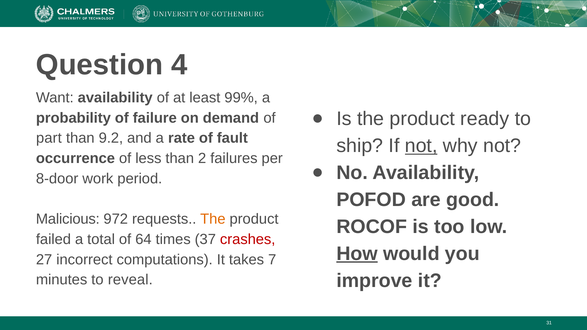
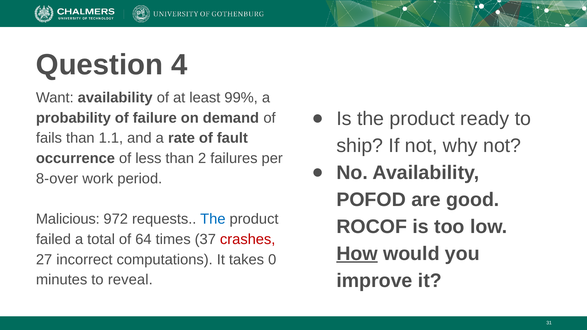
part: part -> fails (49, 138)
9.2: 9.2 -> 1.1 (111, 138)
not underline: present -> none (421, 146)
8-door: 8-door -> 8-over (57, 179)
The colour: orange -> blue (213, 219)
7: 7 -> 0 (272, 260)
